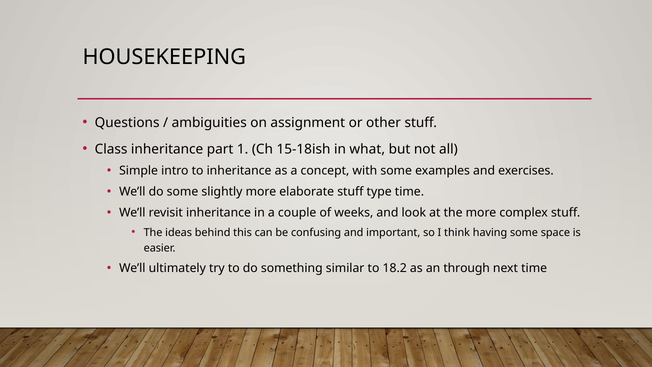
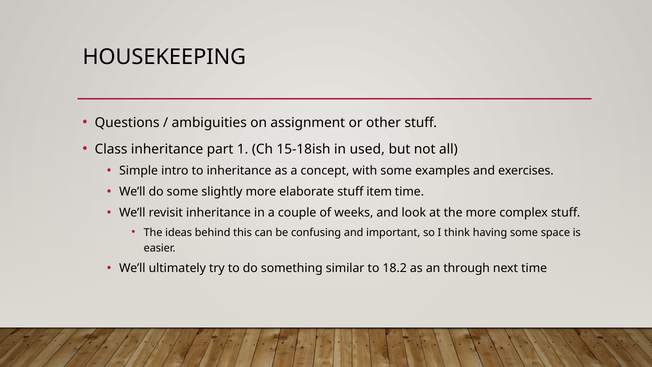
what: what -> used (367, 149)
type: type -> item (379, 192)
